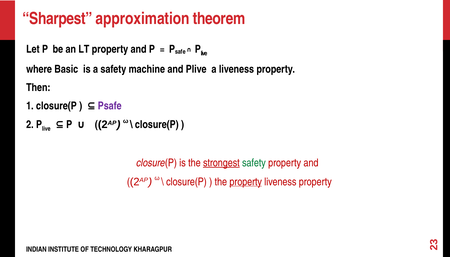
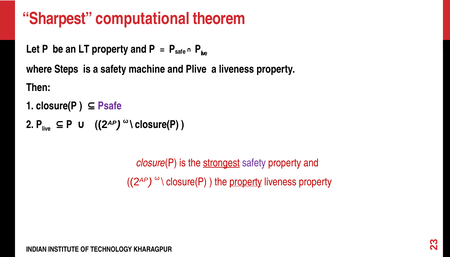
approximation: approximation -> computational (143, 19)
Basic: Basic -> Steps (66, 69)
safety colour: green -> purple (254, 163)
